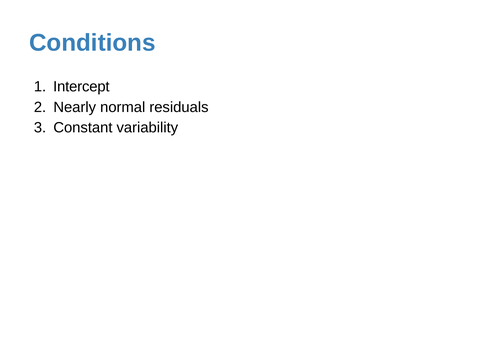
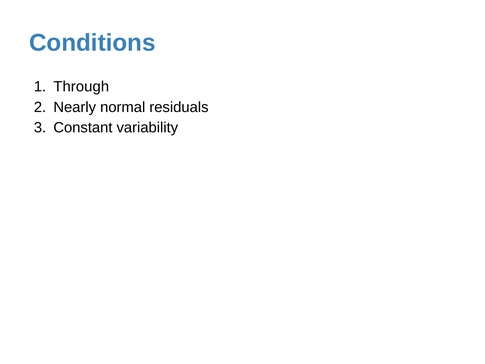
Intercept: Intercept -> Through (81, 87)
